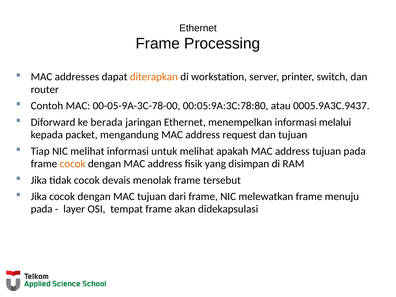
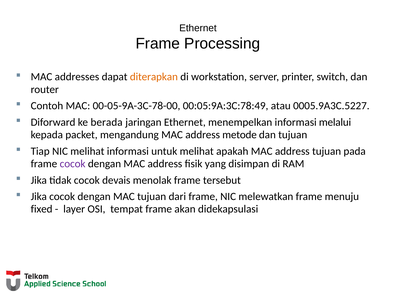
00:05:9A:3C:78:80: 00:05:9A:3C:78:80 -> 00:05:9A:3C:78:49 (226, 106)
0005.9A3C.9437: 0005.9A3C.9437 -> 0005.9A3C.5227 (331, 106)
request: request -> metode (240, 135)
cocok colour: orange -> purple (73, 164)
pada: pada -> fixed (42, 209)
